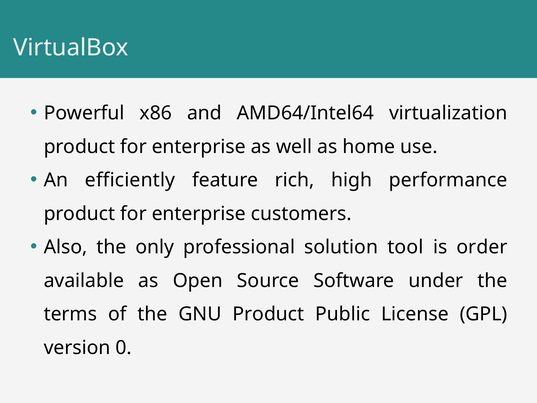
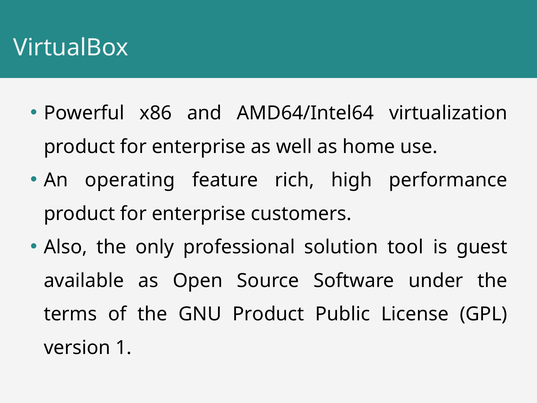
efficiently: efficiently -> operating (130, 180)
order: order -> guest (482, 247)
0: 0 -> 1 (124, 348)
